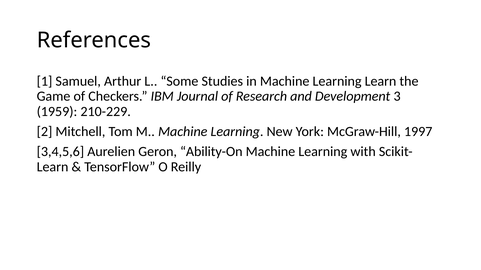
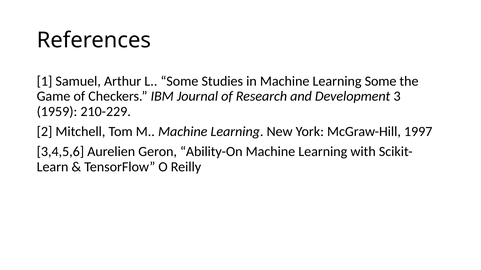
Learning Learn: Learn -> Some (381, 81)
